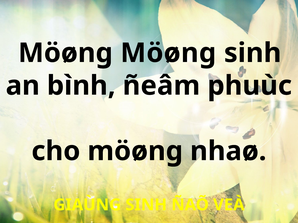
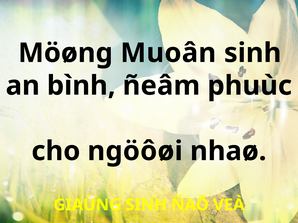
Möøng Möøng: Möøng -> Muoân (168, 53)
cho möøng: möøng -> ngöôøi (135, 151)
